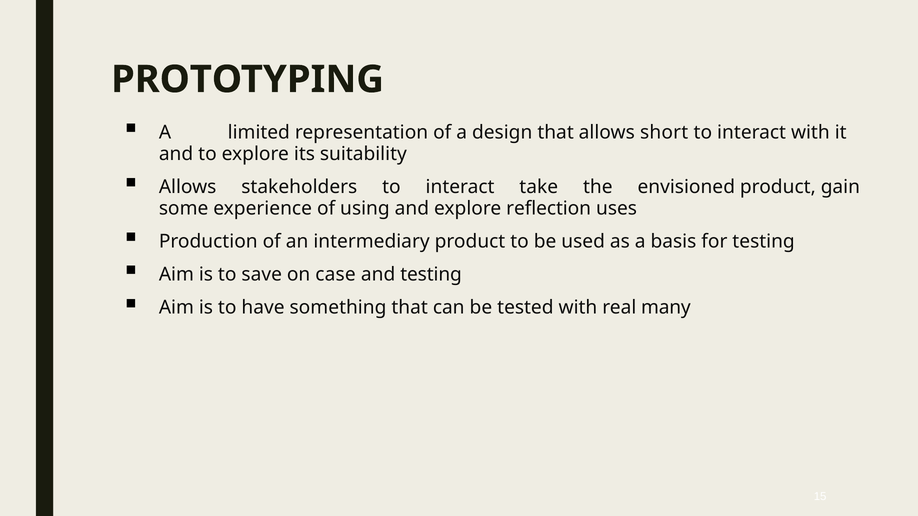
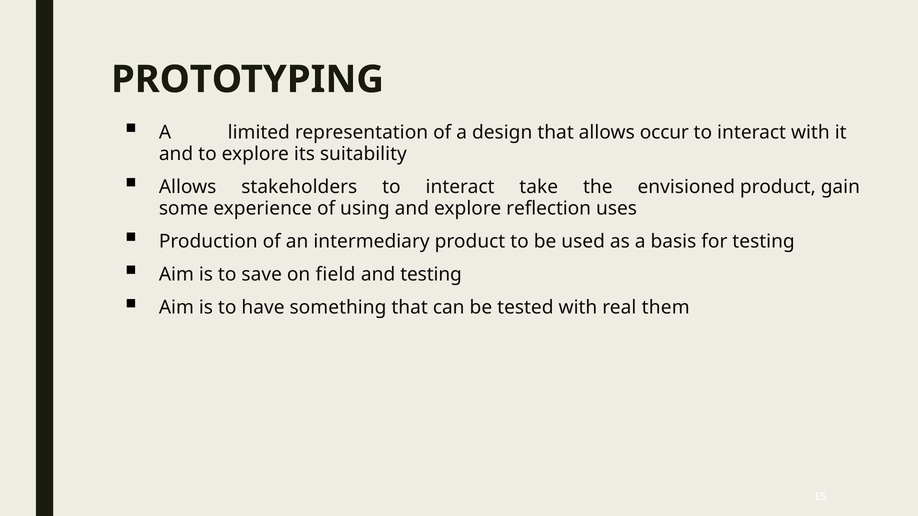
short: short -> occur (664, 132)
case: case -> field (336, 275)
many: many -> them (666, 308)
